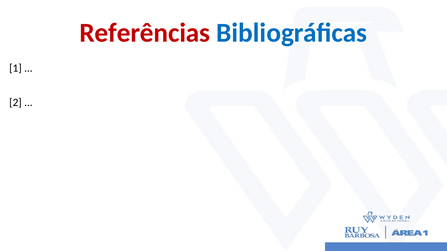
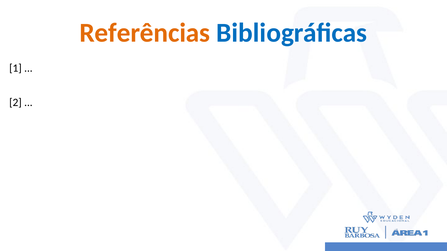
Referências colour: red -> orange (145, 33)
